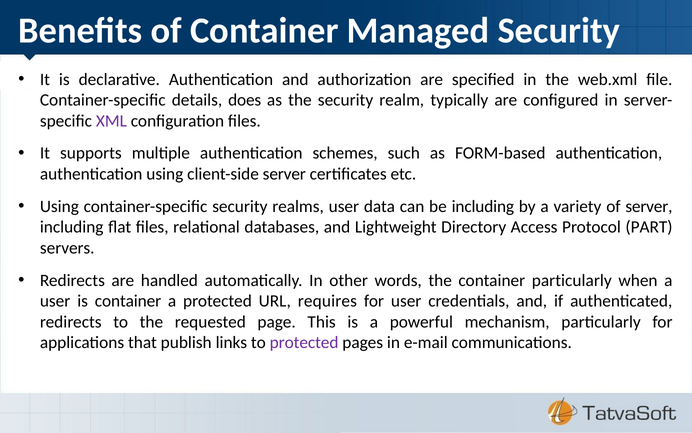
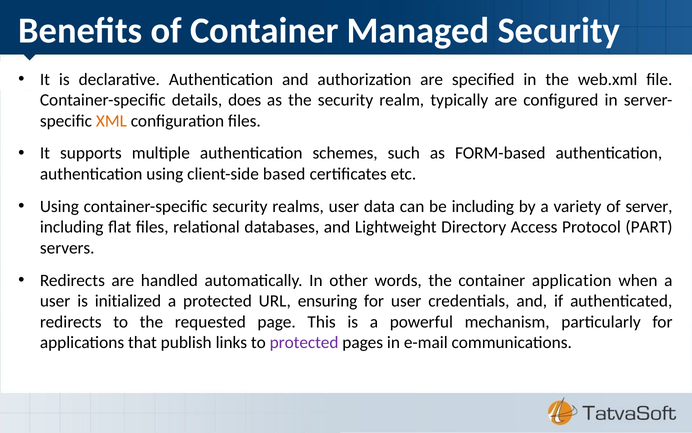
XML colour: purple -> orange (111, 121)
client-side server: server -> based (284, 174)
container particularly: particularly -> application (572, 280)
is container: container -> initialized (128, 301)
requires: requires -> ensuring (328, 301)
